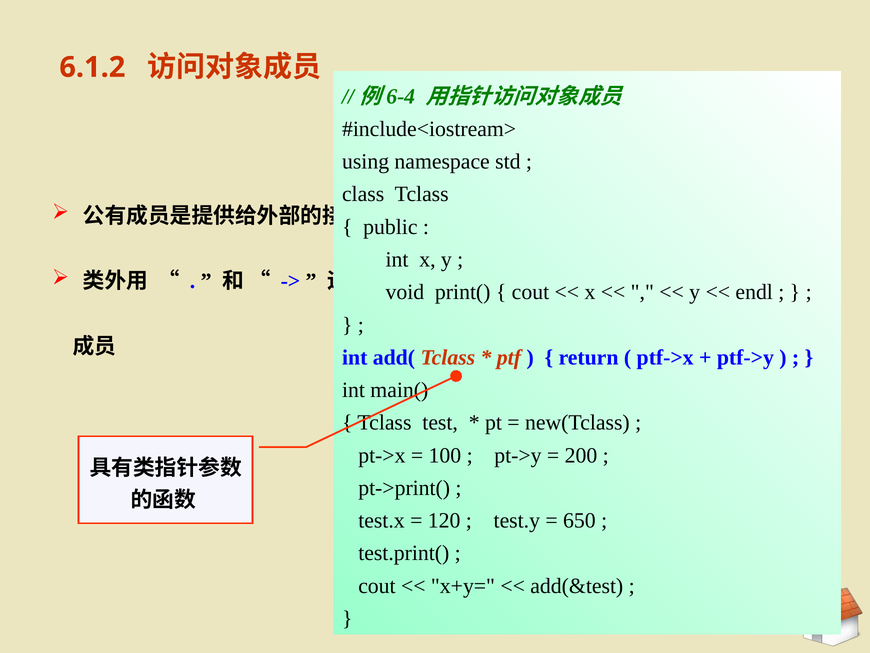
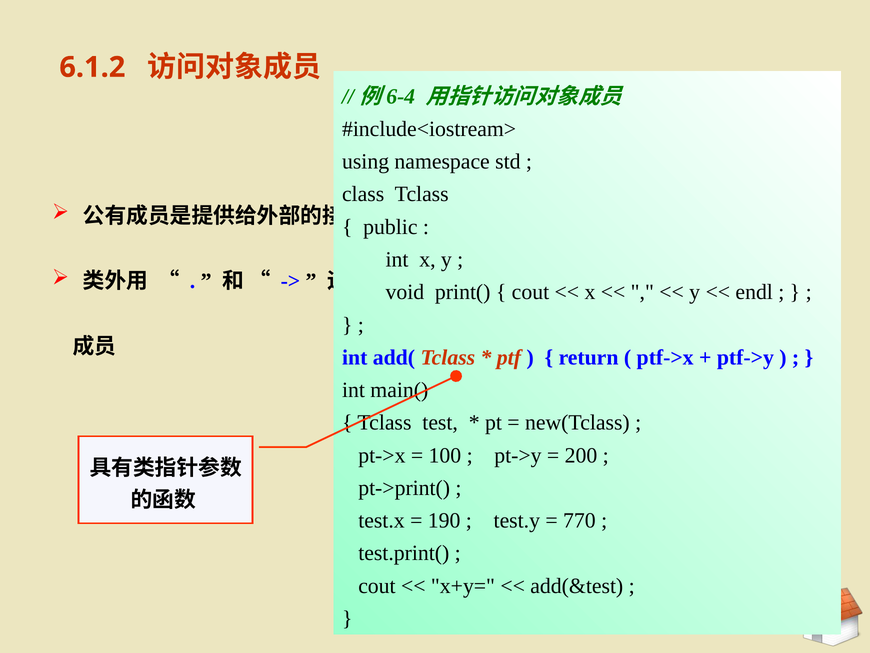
120: 120 -> 190 (444, 520)
650: 650 -> 770 (579, 520)
